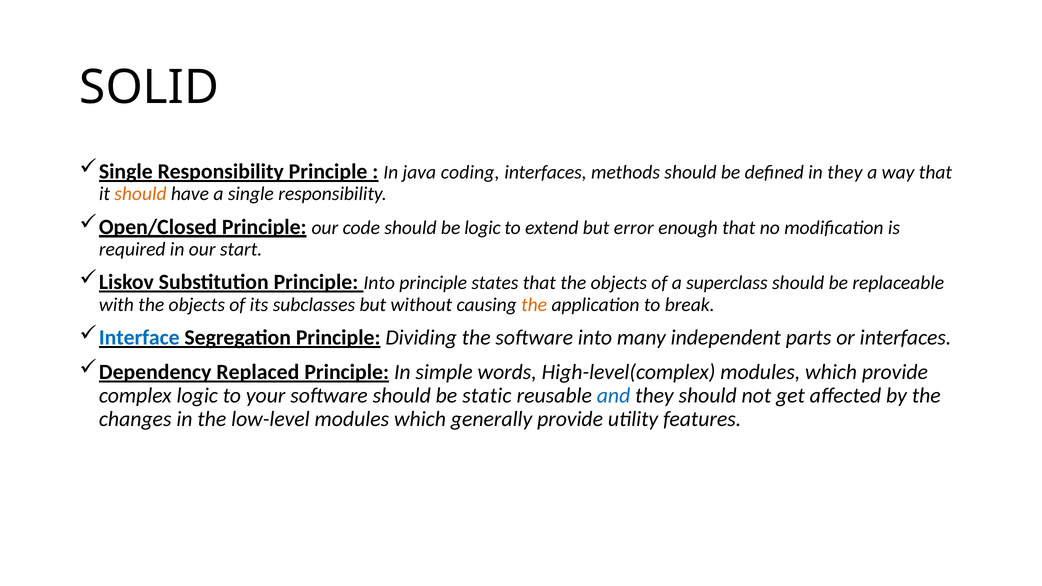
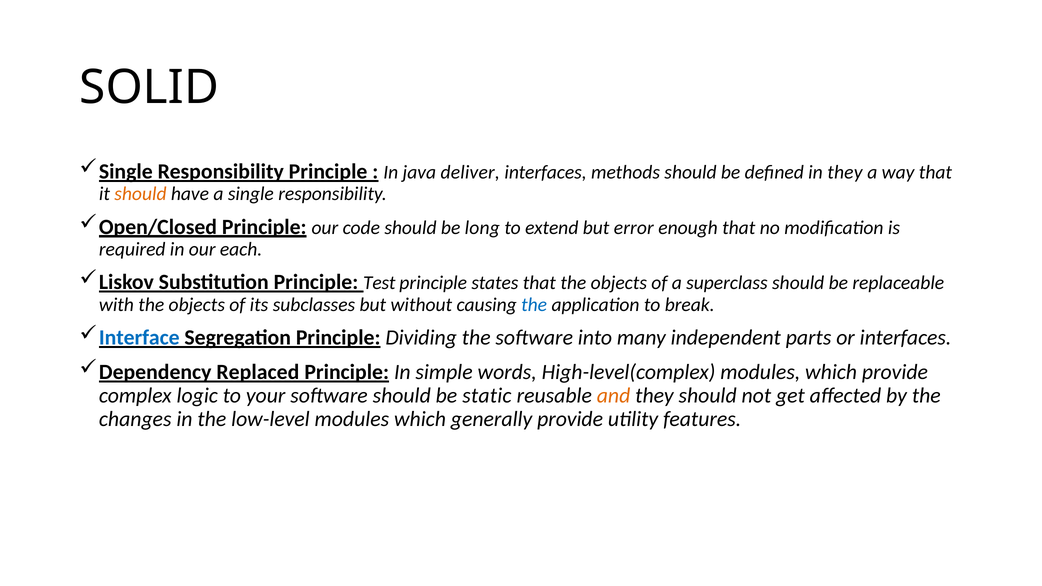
coding: coding -> deliver (470, 172)
be logic: logic -> long (482, 228)
start: start -> each (241, 249)
Principle Into: Into -> Test (379, 283)
the colour: orange -> blue (534, 305)
and colour: blue -> orange (614, 396)
